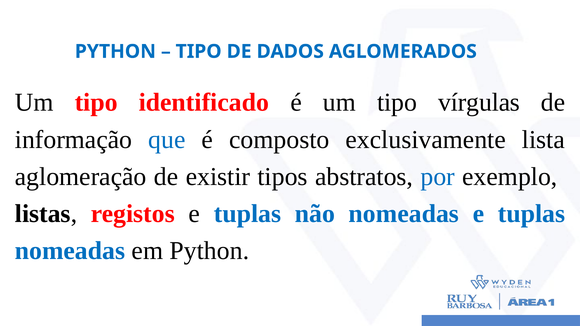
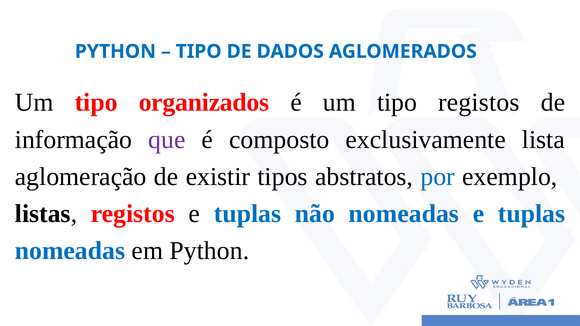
identificado: identificado -> organizados (204, 102)
tipo vírgulas: vírgulas -> registos (479, 102)
que colour: blue -> purple (167, 140)
